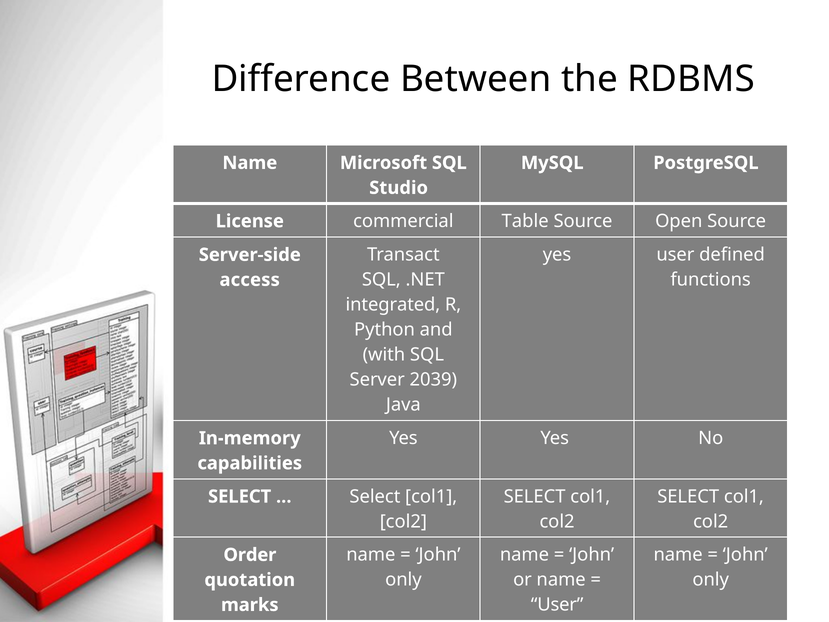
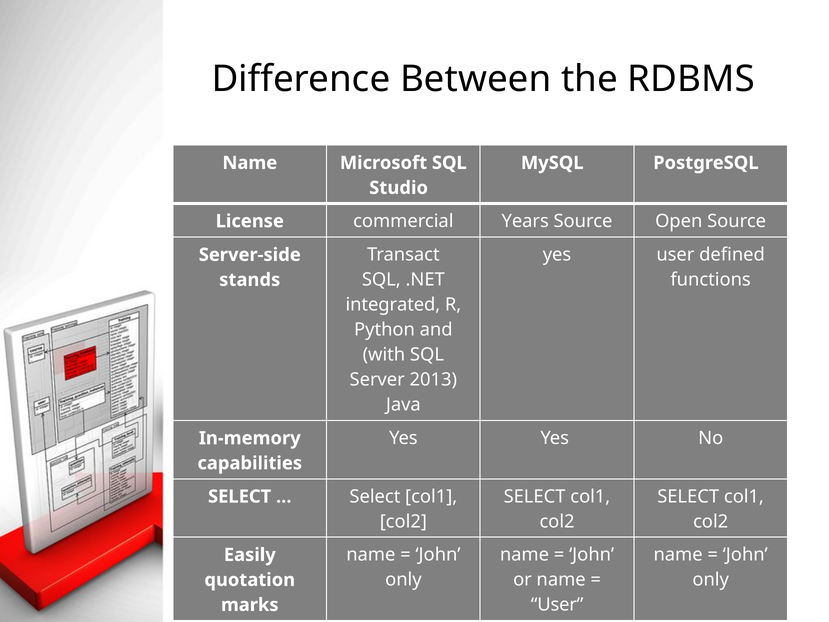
Table: Table -> Years (525, 221)
access: access -> stands (250, 280)
2039: 2039 -> 2013 (433, 380)
Order: Order -> Easily (250, 555)
